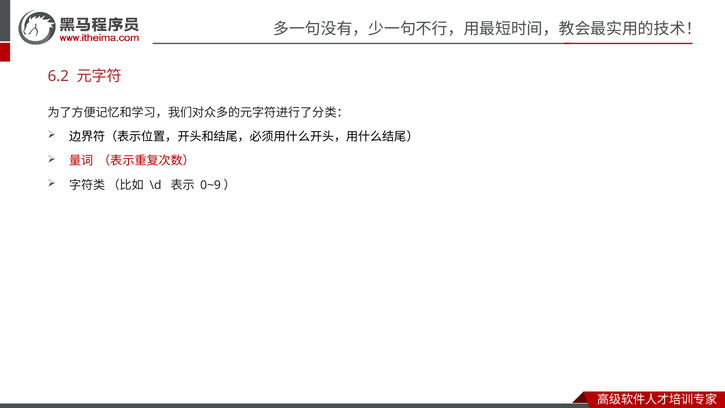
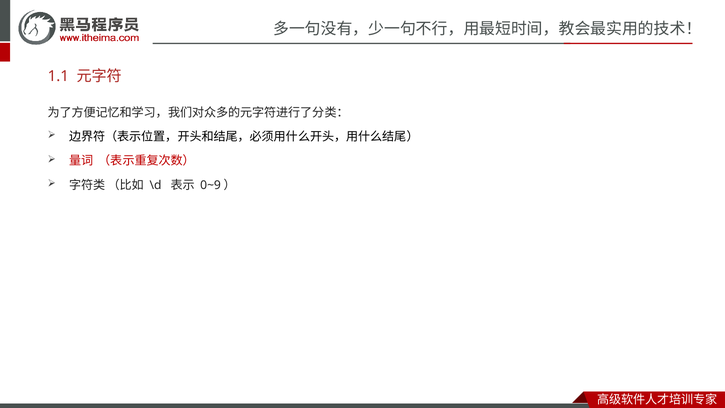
6.2: 6.2 -> 1.1 (58, 76)
